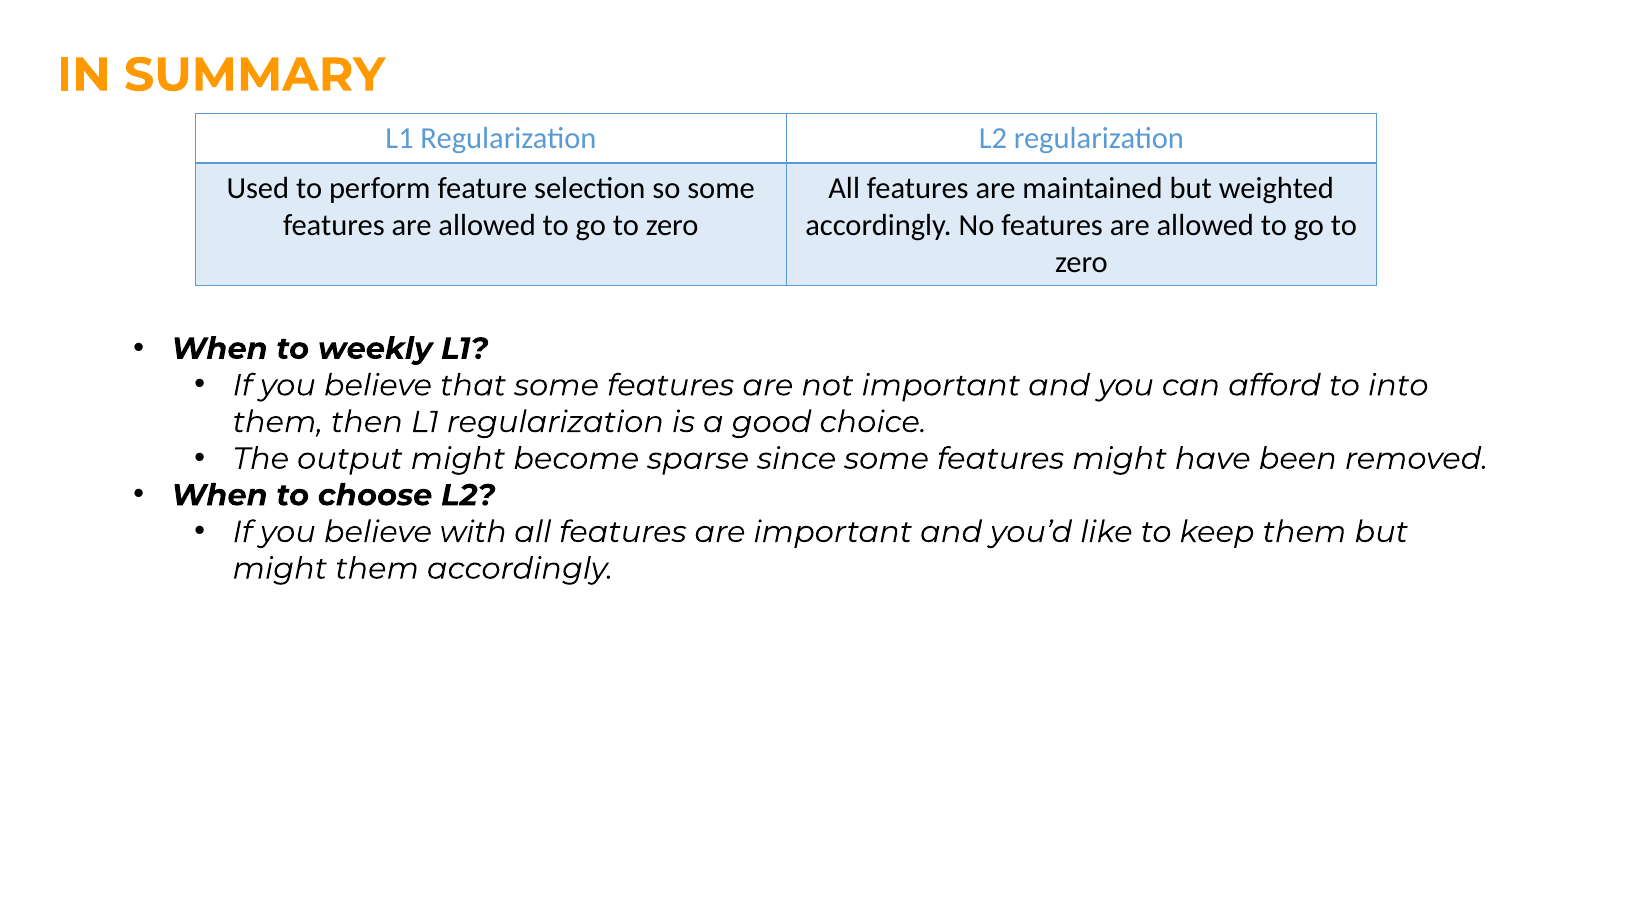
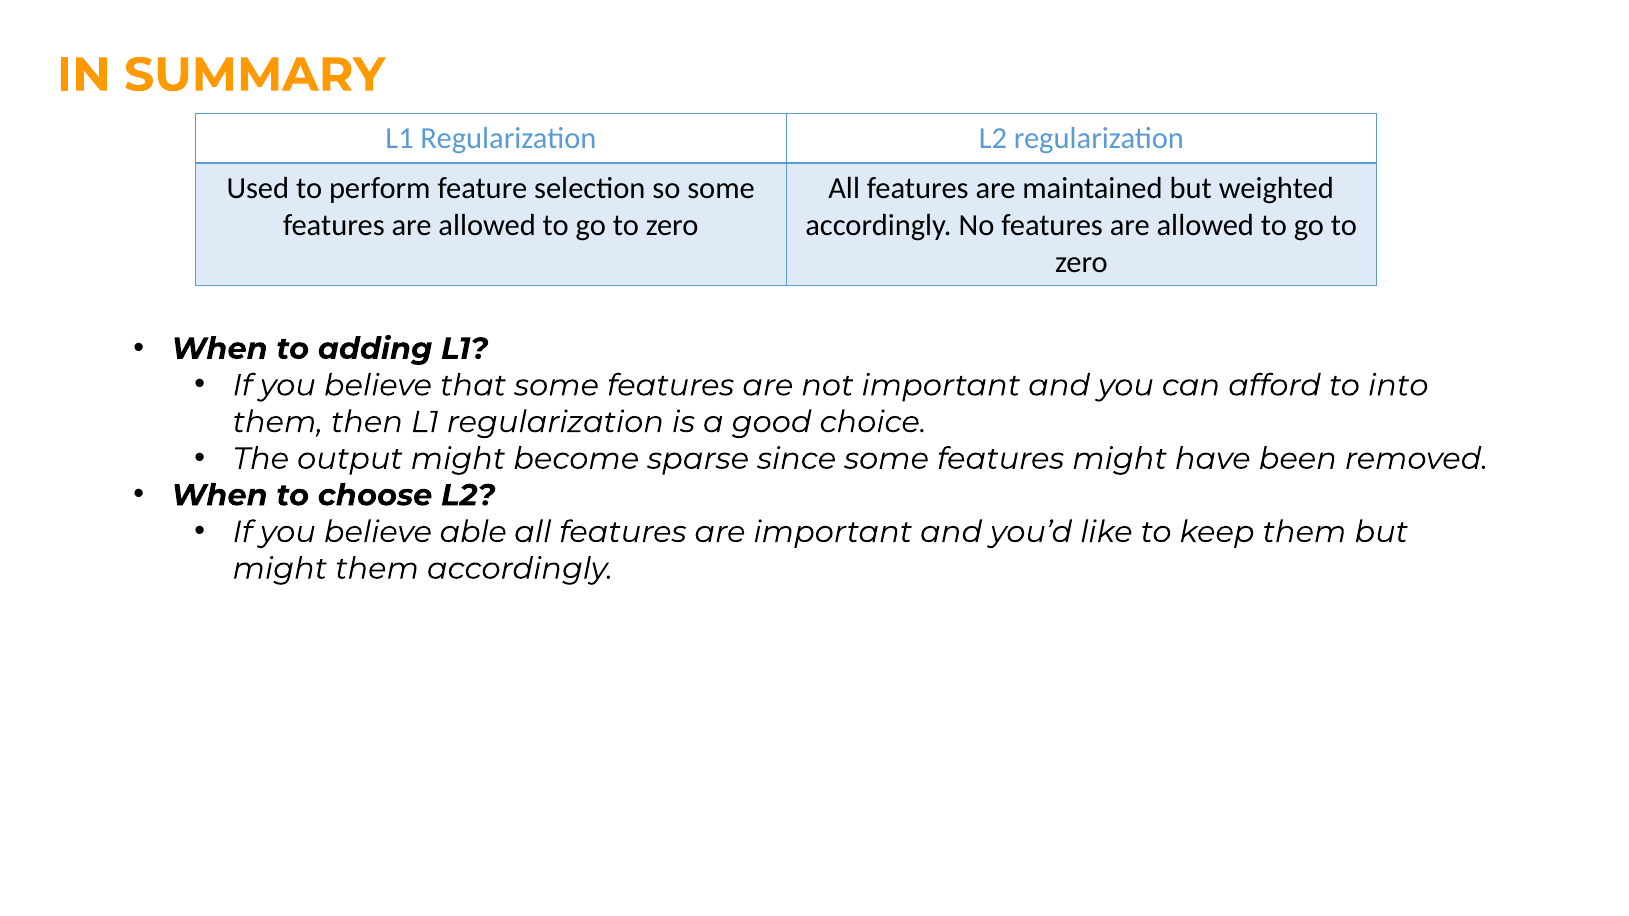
weekly: weekly -> adding (375, 349)
with: with -> able (473, 532)
